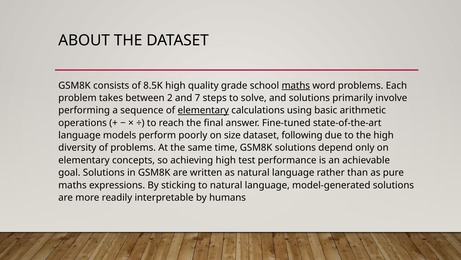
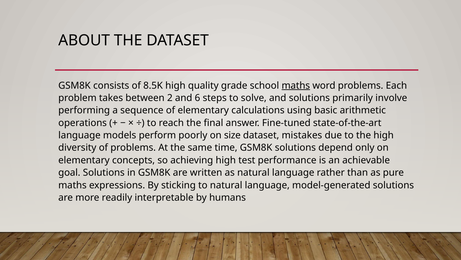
7: 7 -> 6 (197, 98)
elementary underline: present -> none (203, 110)
following: following -> mistakes (302, 135)
